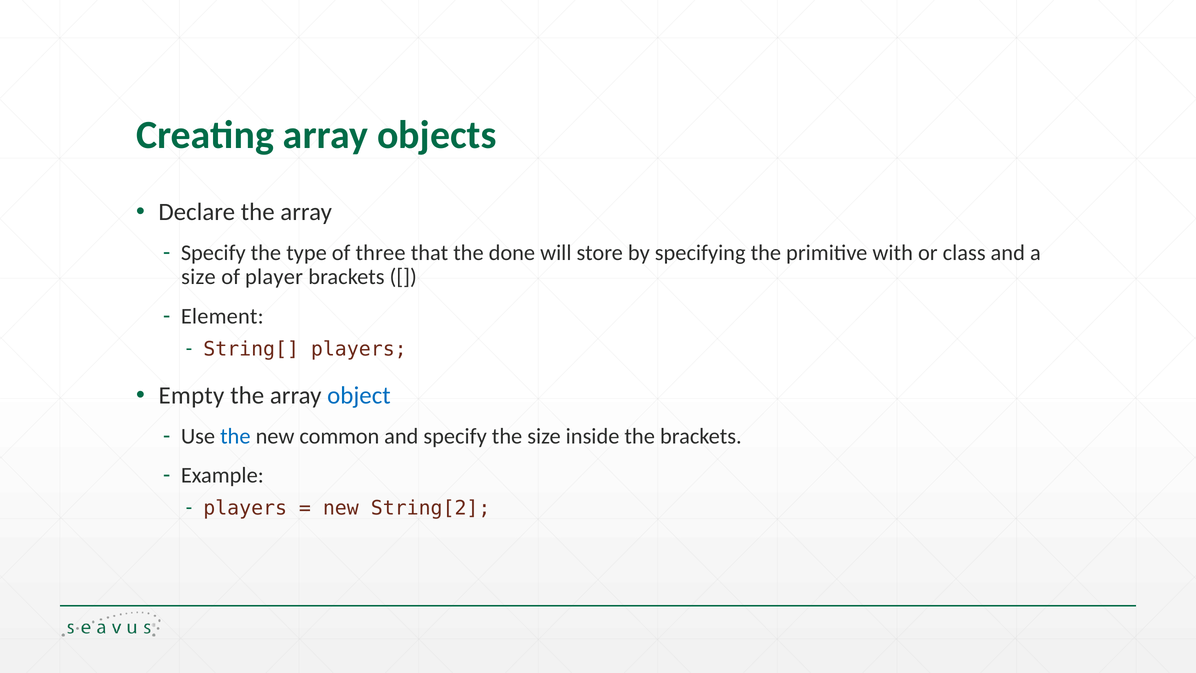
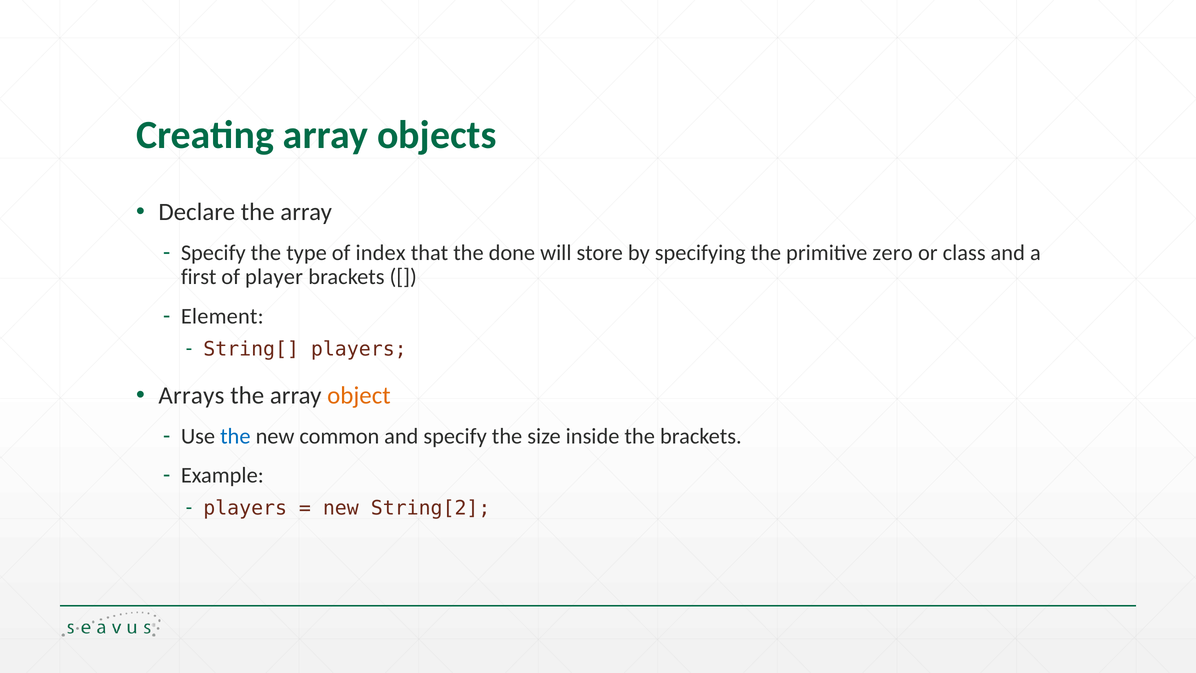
three: three -> index (381, 253)
with: with -> zero (893, 253)
size: size -> first (199, 277)
Empty: Empty -> Arrays (191, 395)
object colour: blue -> orange (359, 395)
